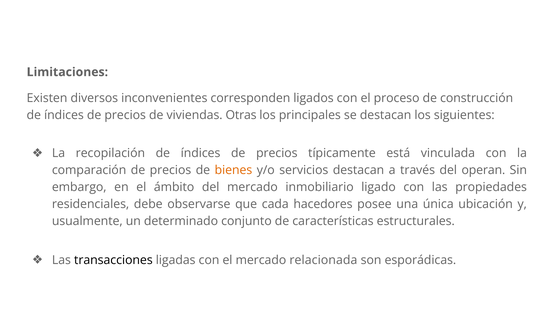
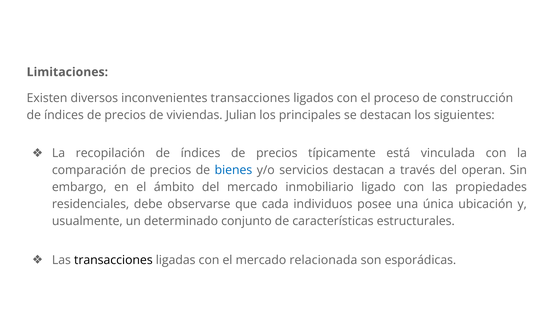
inconvenientes corresponden: corresponden -> transacciones (250, 98)
Otras: Otras -> Julian (241, 115)
bienes colour: orange -> blue (233, 170)
hacedores: hacedores -> individuos (323, 204)
